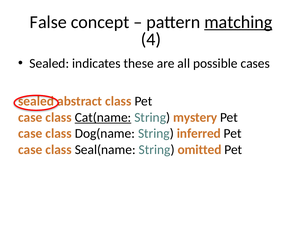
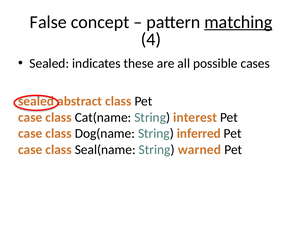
Cat(name underline: present -> none (103, 117)
mystery: mystery -> interest (195, 117)
omitted: omitted -> warned (199, 149)
